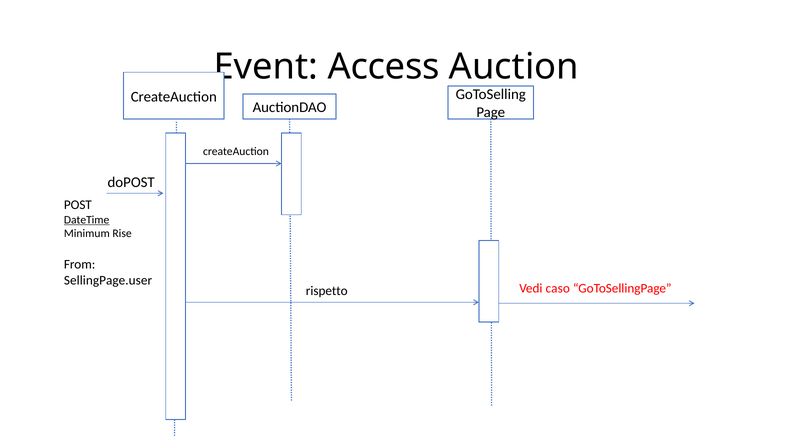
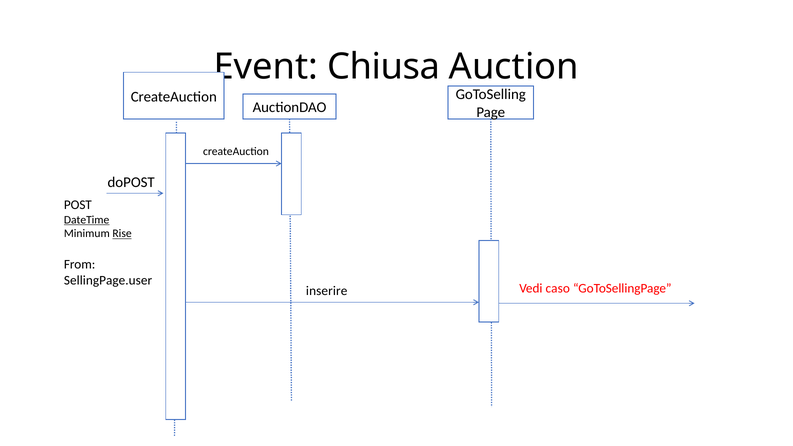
Access: Access -> Chiusa (384, 67)
Rise underline: none -> present (122, 234)
rispetto: rispetto -> inserire (327, 291)
